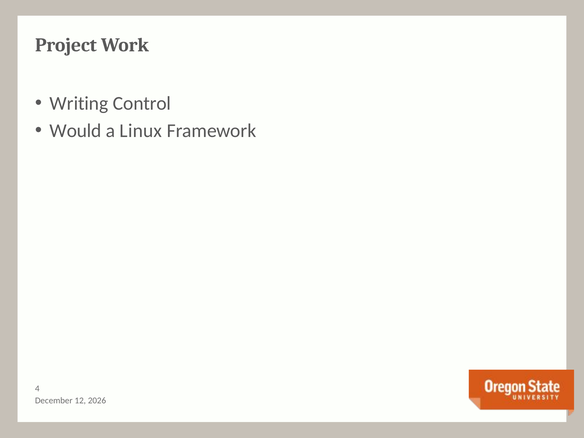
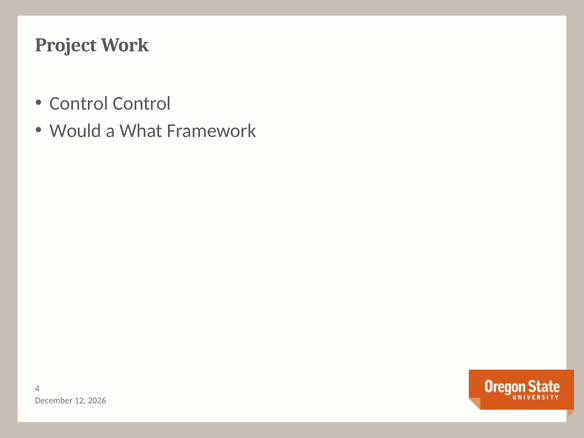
Writing: Writing -> Control (79, 104)
Linux: Linux -> What (141, 131)
